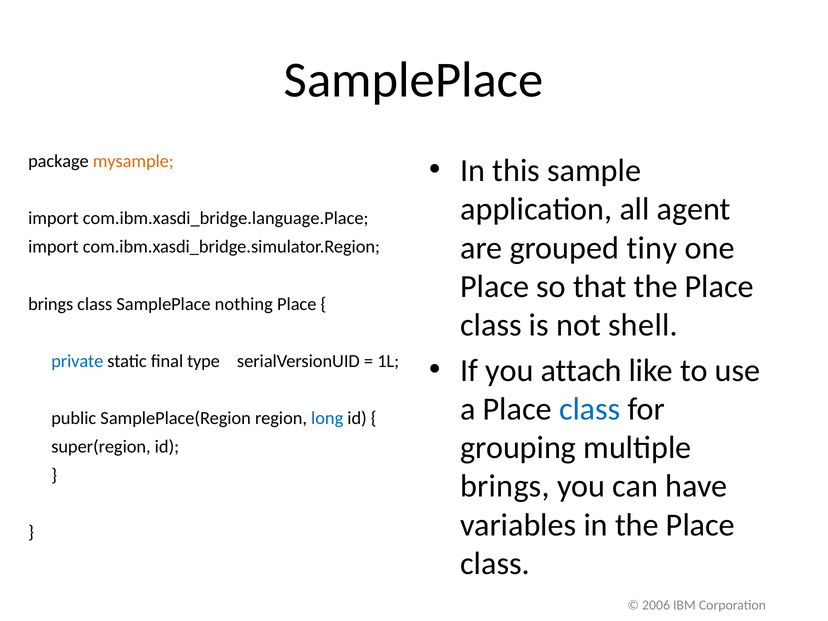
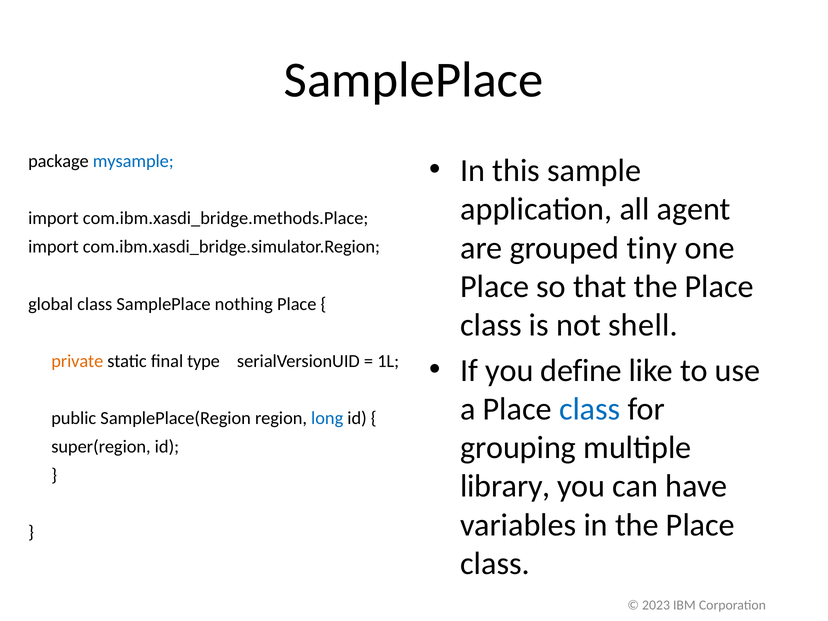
mysample colour: orange -> blue (133, 161)
com.ibm.xasdi_bridge.language.Place: com.ibm.xasdi_bridge.language.Place -> com.ibm.xasdi_bridge.methods.Place (226, 218)
brings: brings -> global (51, 304)
private colour: blue -> orange (77, 361)
attach: attach -> define (581, 370)
brings: brings -> library (505, 486)
2006: 2006 -> 2023 (656, 605)
